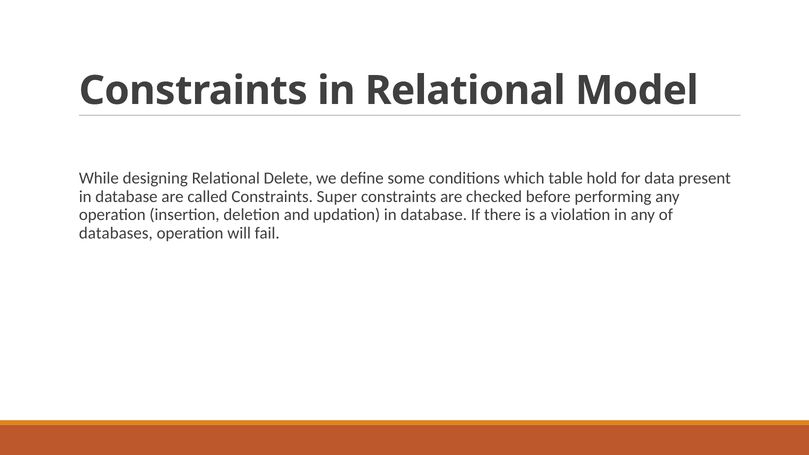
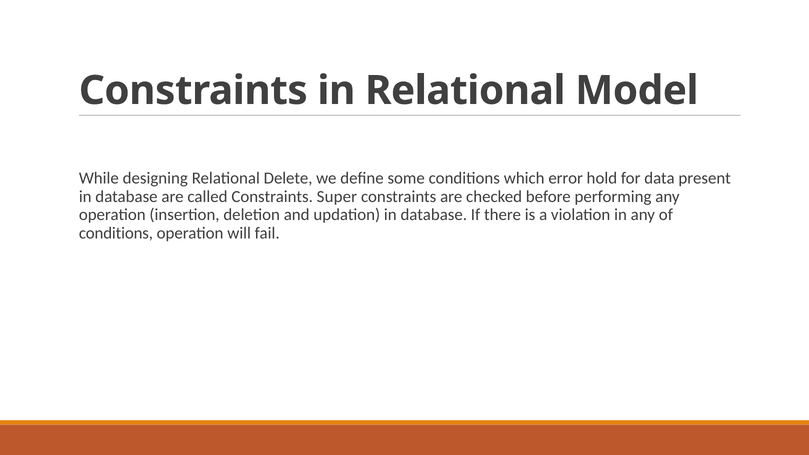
table: table -> error (566, 178)
databases: databases -> conditions (116, 233)
